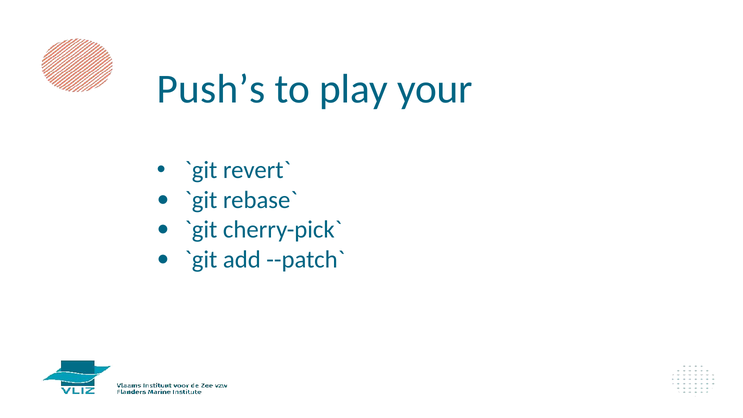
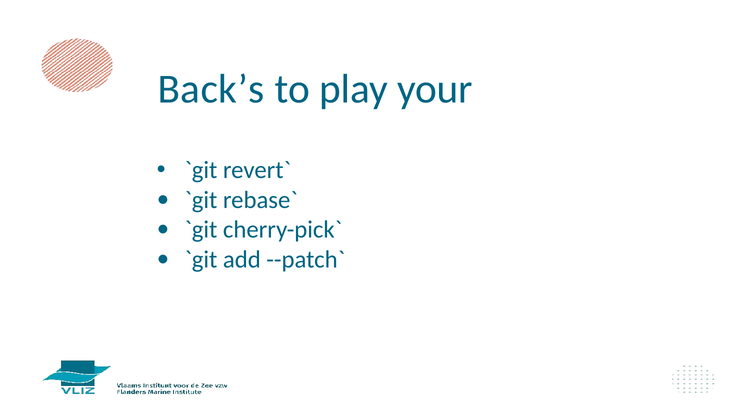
Push’s: Push’s -> Back’s (211, 89)
